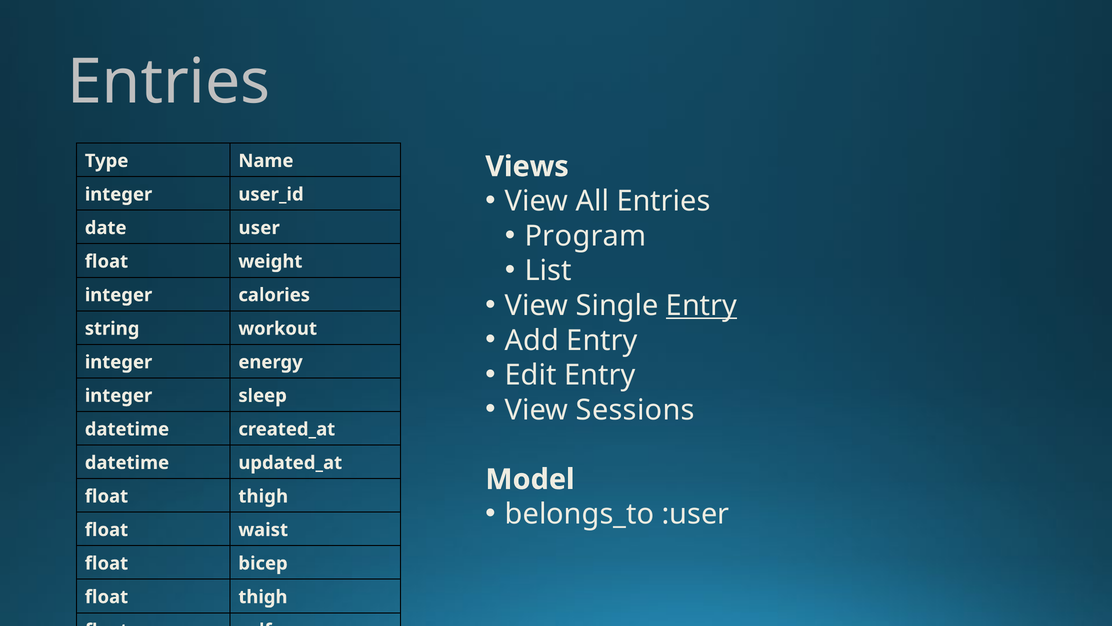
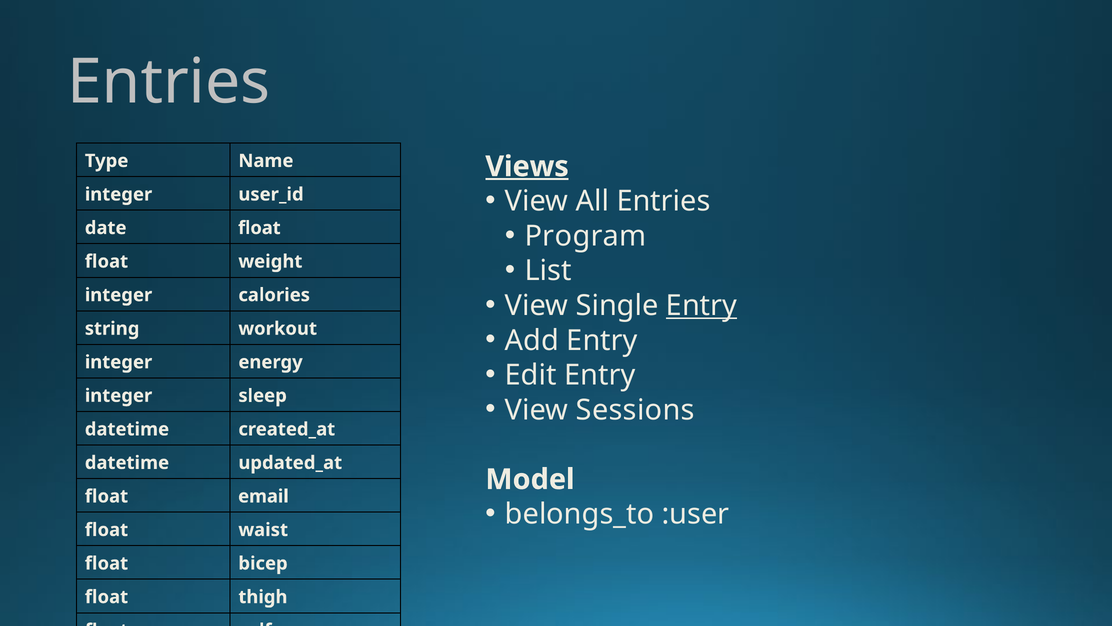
Views underline: none -> present (527, 166)
date user: user -> float (259, 228)
thigh: thigh -> email (263, 496)
